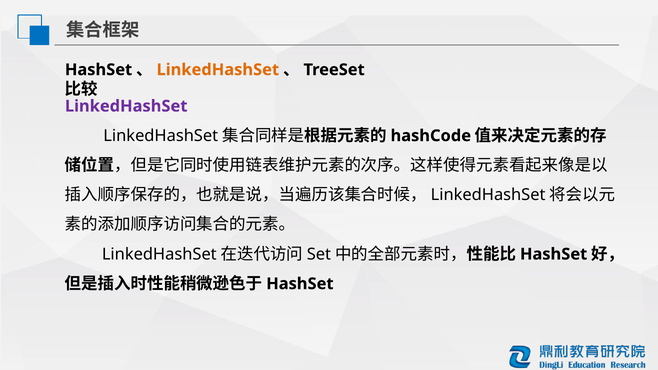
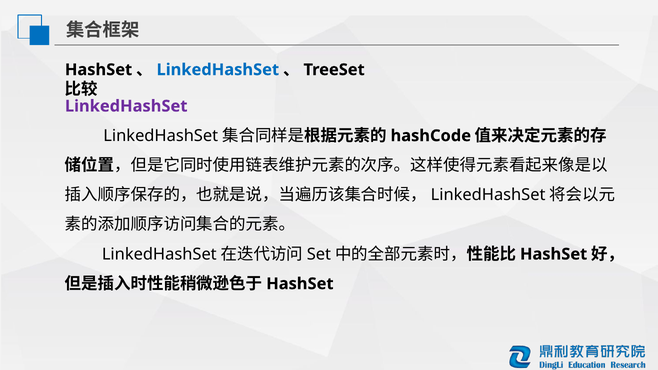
LinkedHashSet colour: orange -> blue (218, 70)
